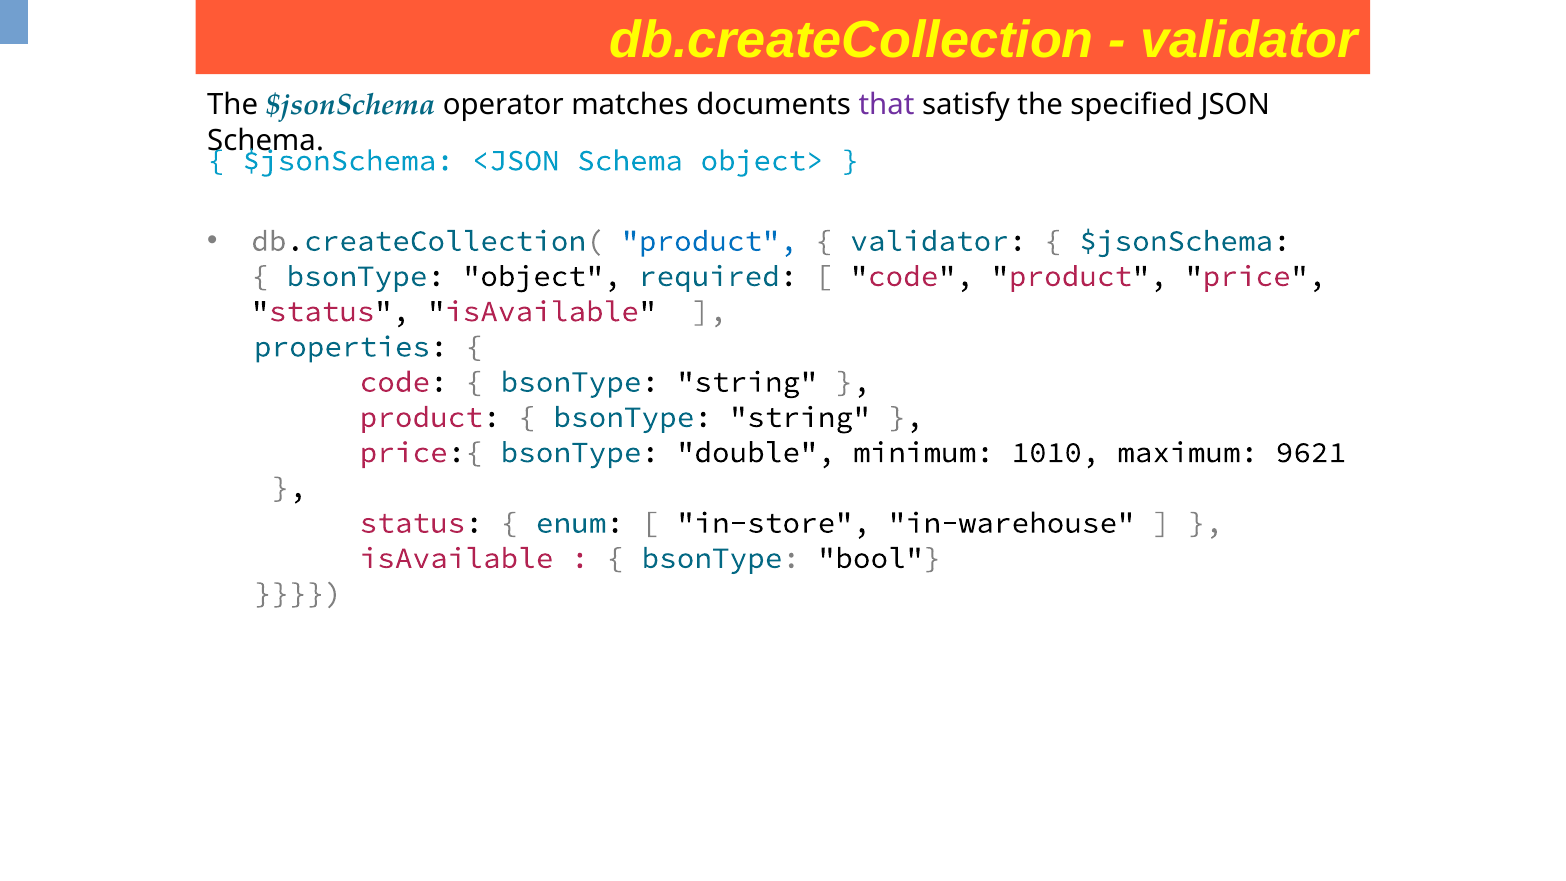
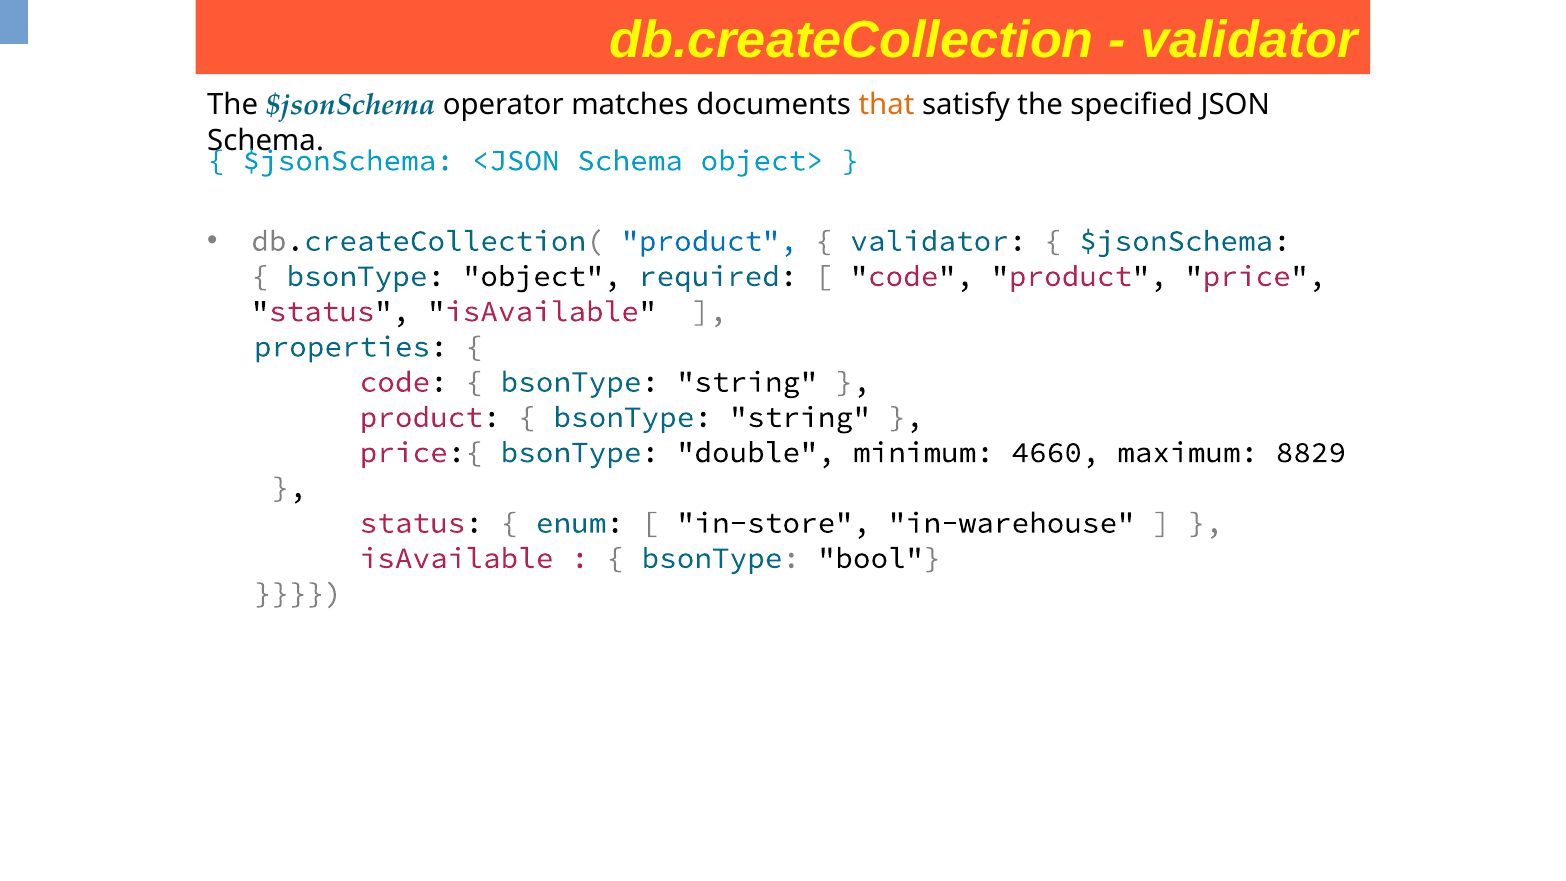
that colour: purple -> orange (887, 105)
1010: 1010 -> 4660 (1056, 452)
9621: 9621 -> 8829 (1311, 452)
